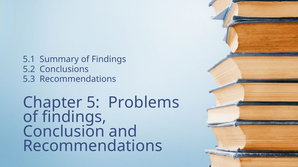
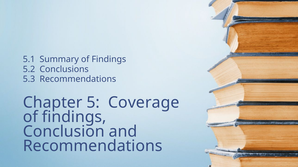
Problems: Problems -> Coverage (144, 103)
